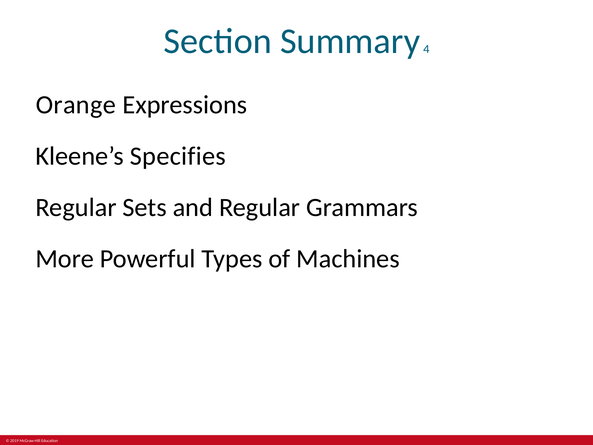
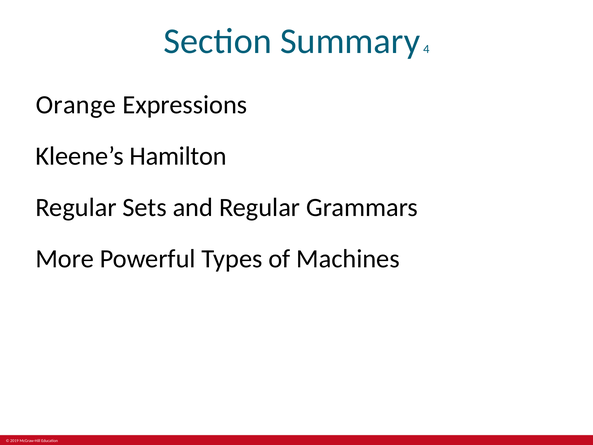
Specifies: Specifies -> Hamilton (178, 156)
